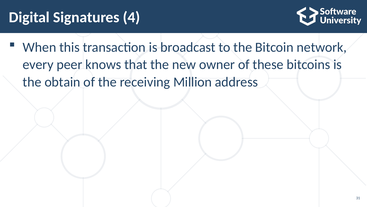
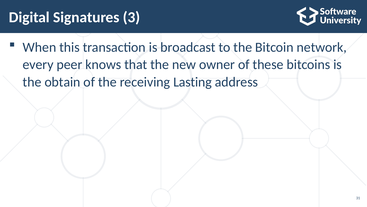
4: 4 -> 3 (132, 17)
Million: Million -> Lasting (193, 82)
